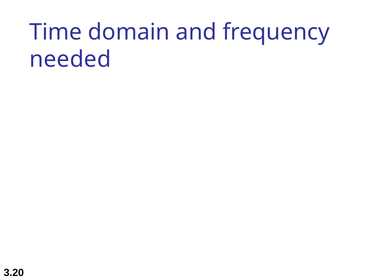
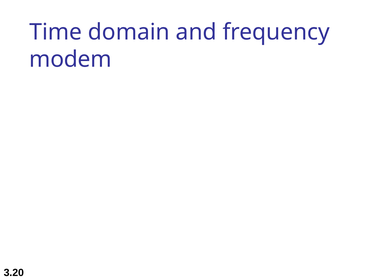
needed: needed -> modem (70, 59)
